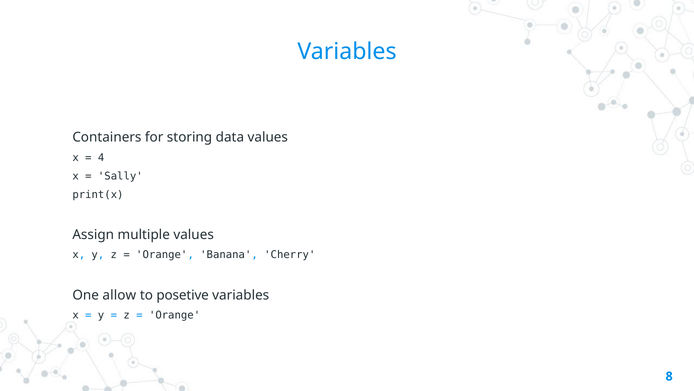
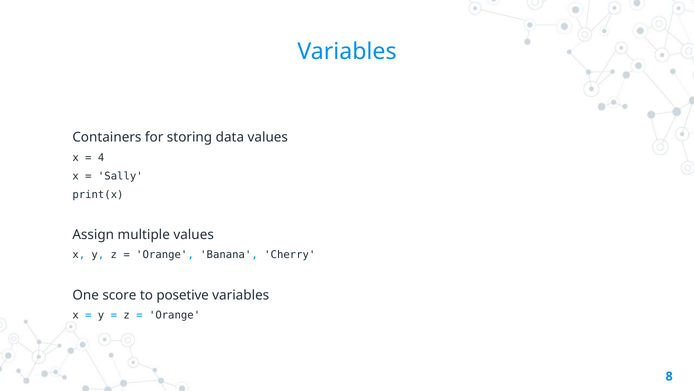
allow: allow -> score (119, 295)
